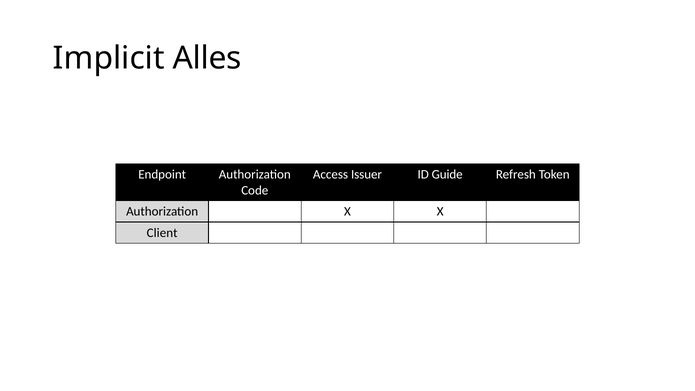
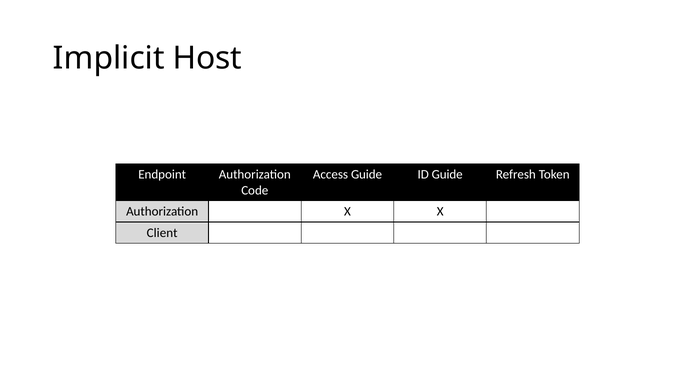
Alles: Alles -> Host (207, 58)
Access Issuer: Issuer -> Guide (366, 174)
